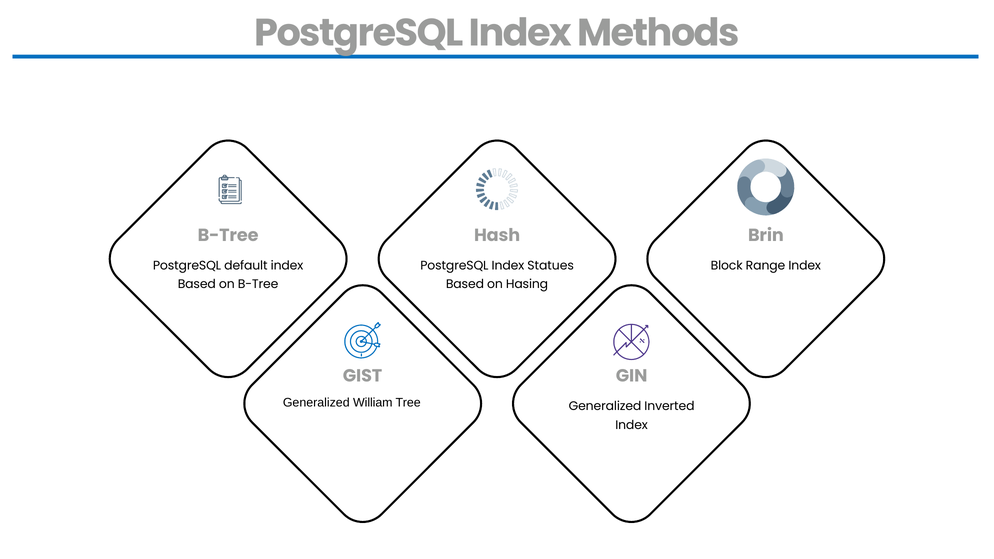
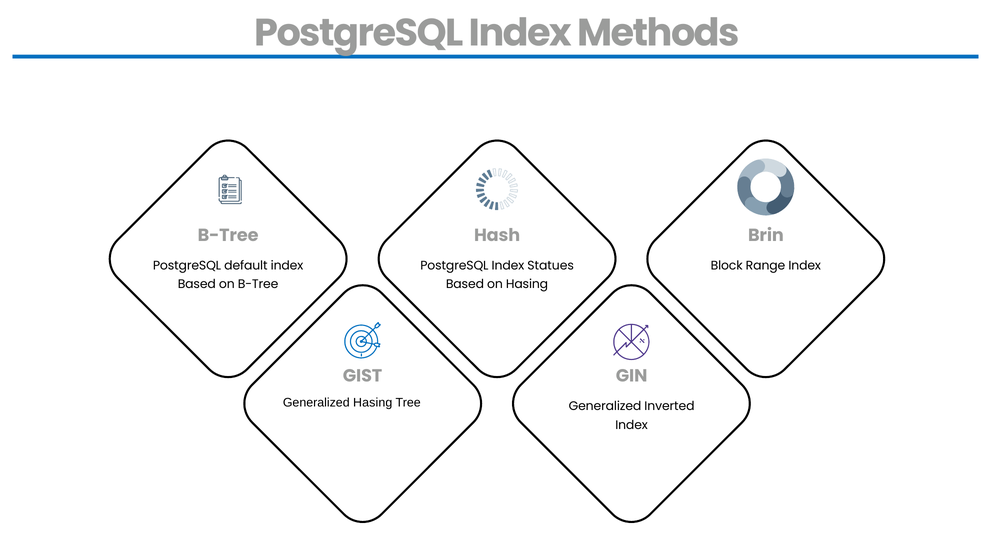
Generalized William: William -> Hasing (373, 403)
